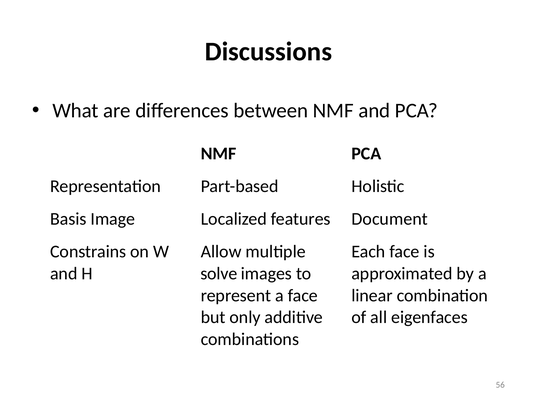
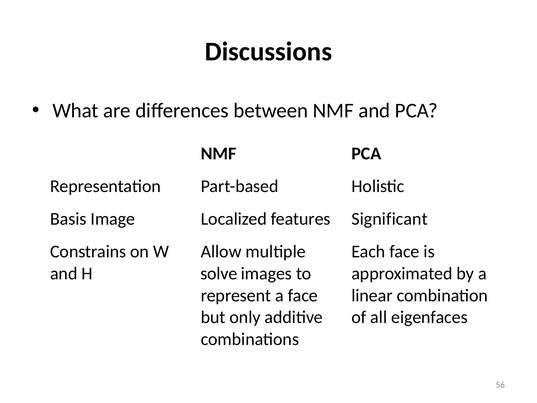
Document: Document -> Significant (390, 219)
